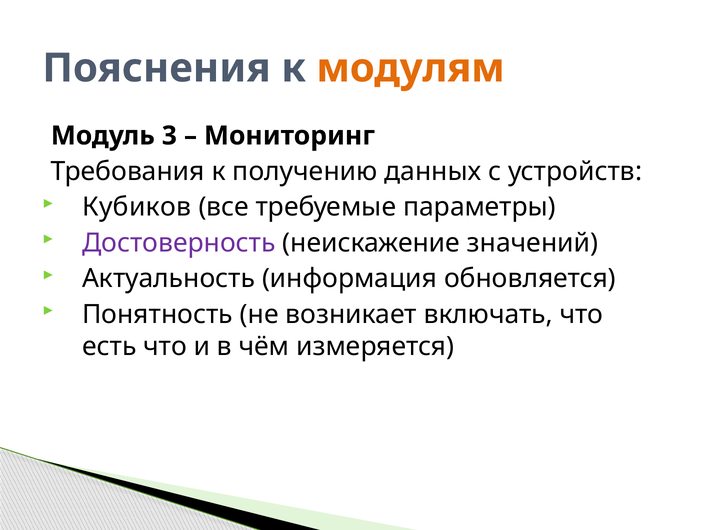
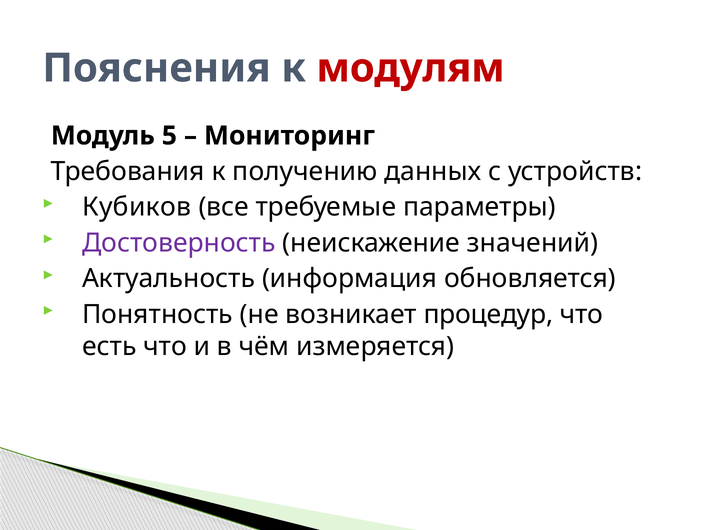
модулям colour: orange -> red (411, 68)
3: 3 -> 5 (169, 136)
включать: включать -> процедур (488, 315)
